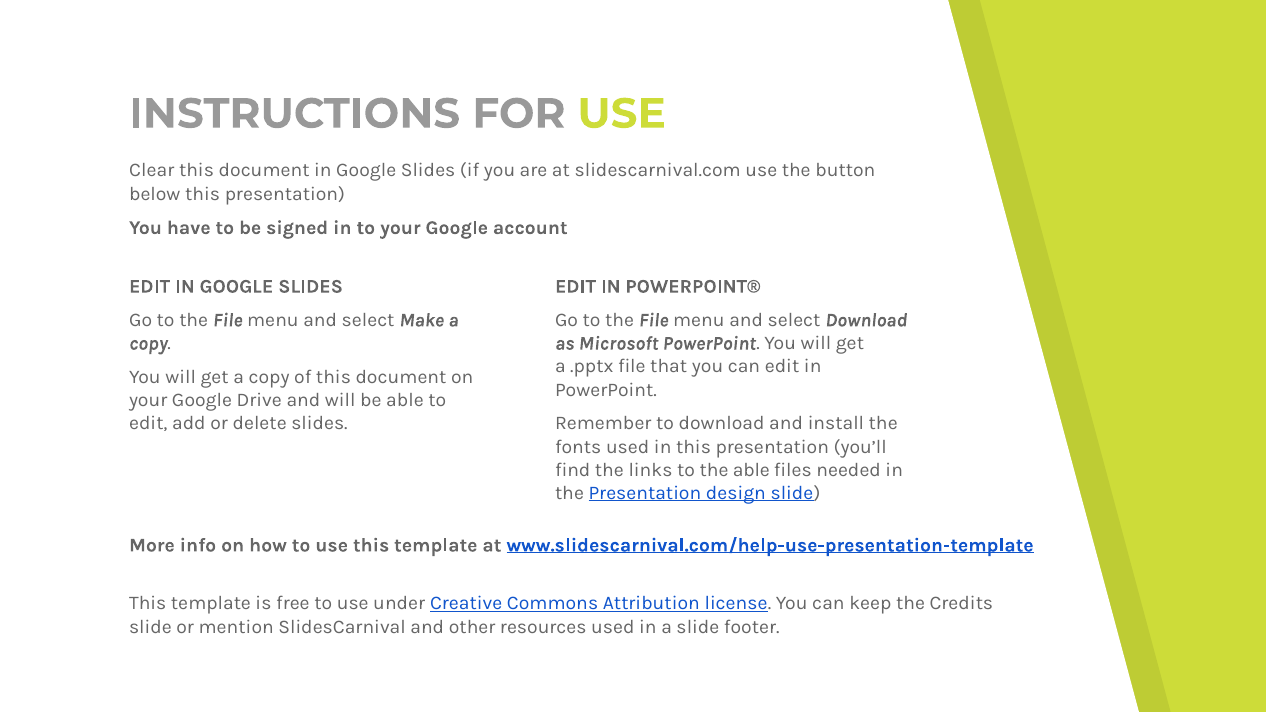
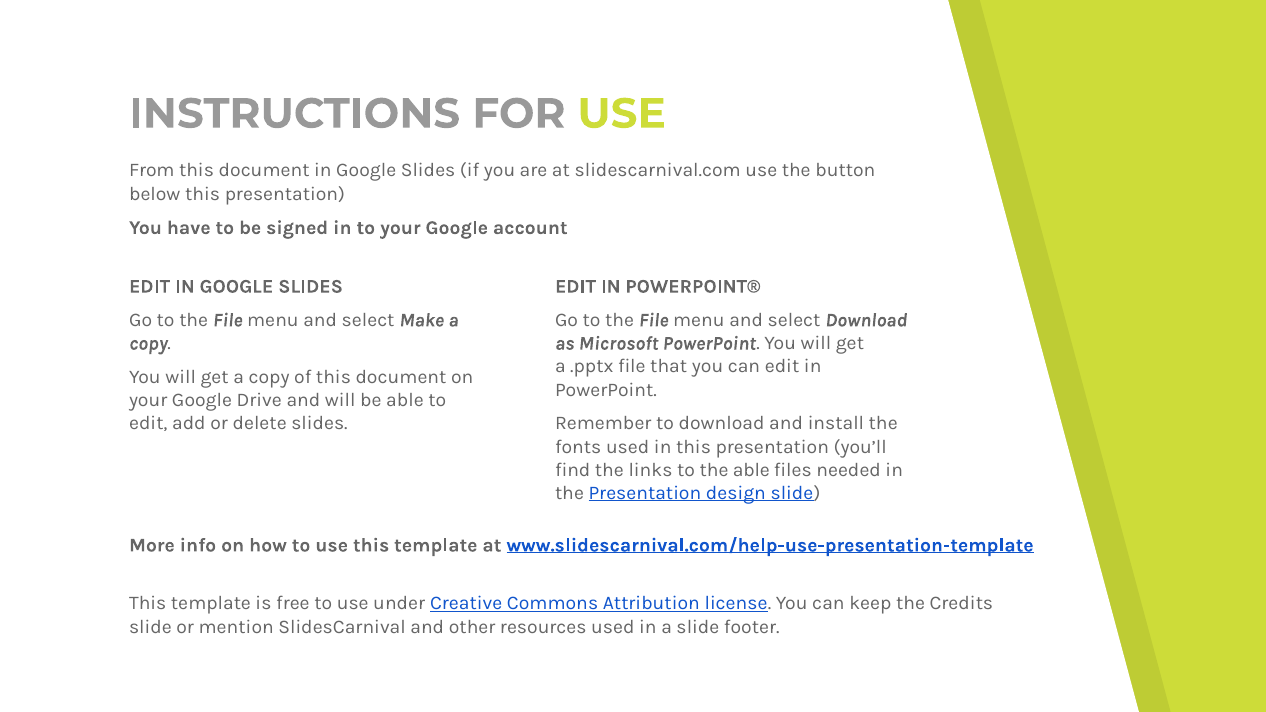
Clear: Clear -> From (152, 171)
